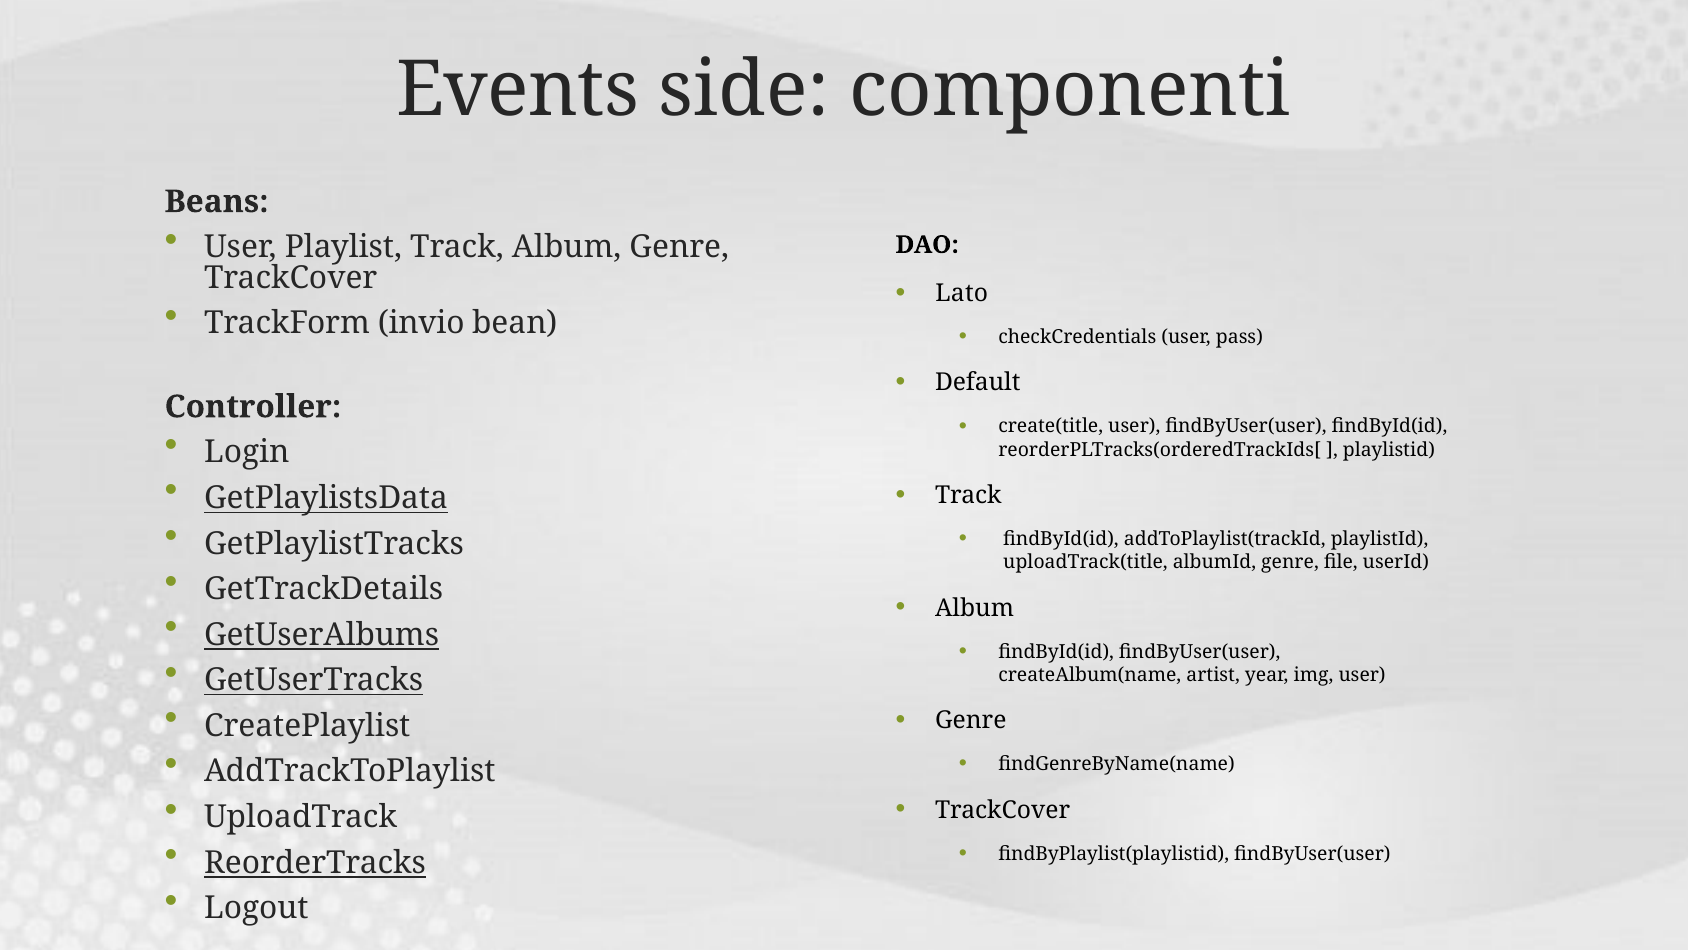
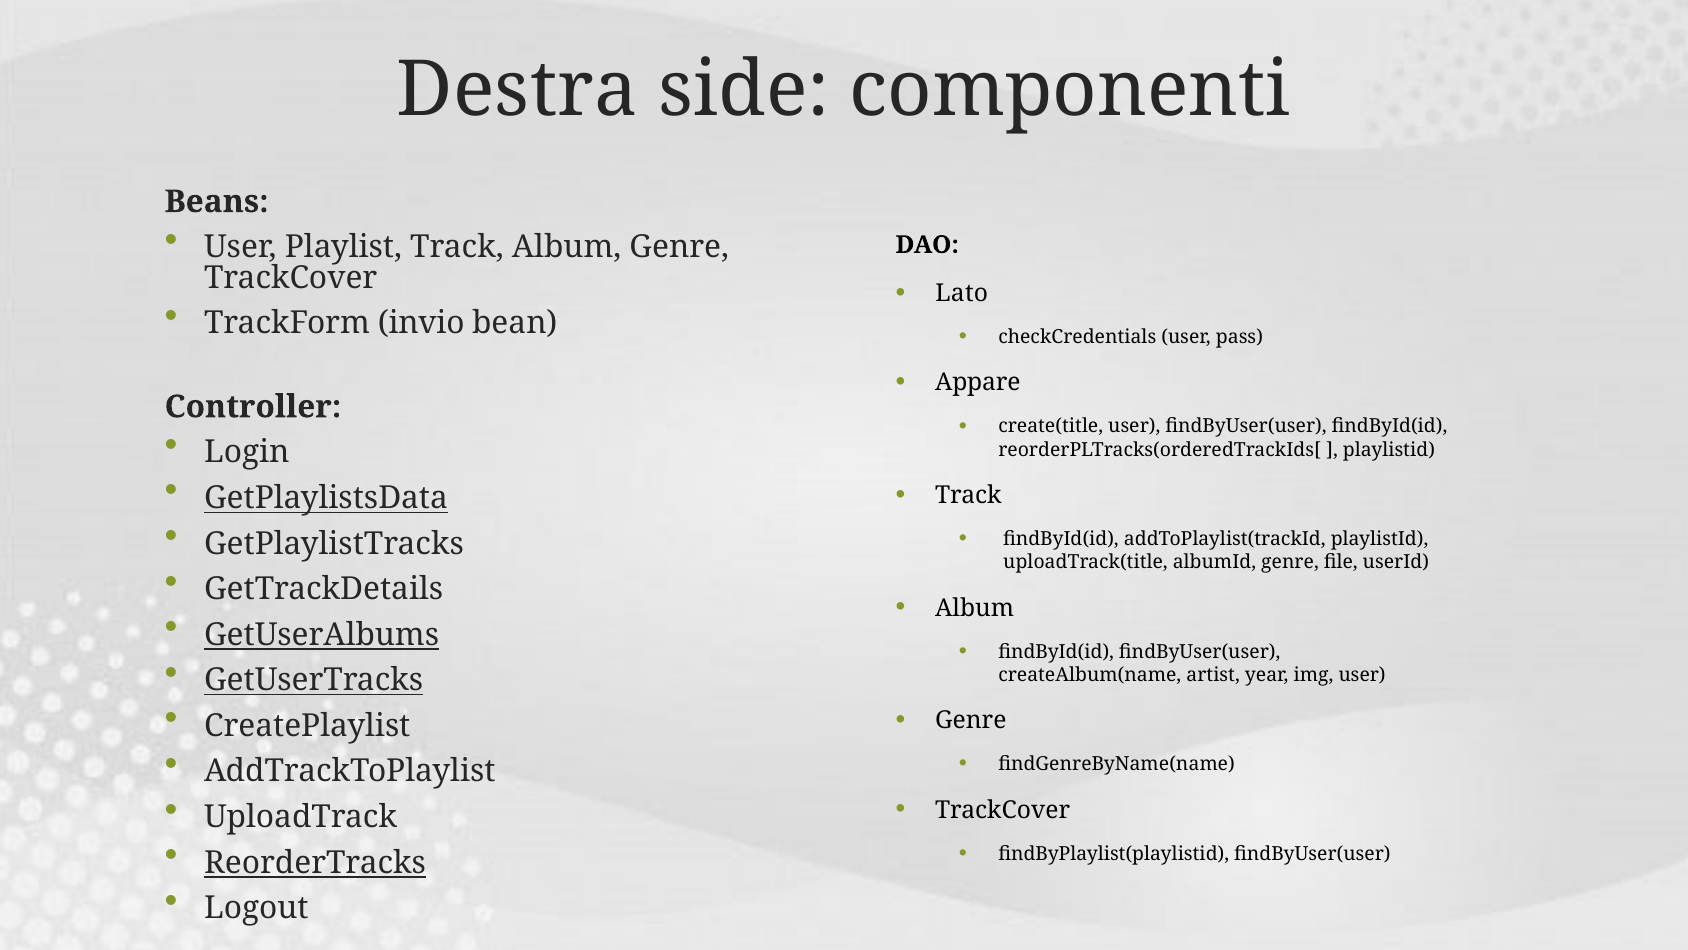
Events: Events -> Destra (517, 90)
Default: Default -> Appare (978, 383)
